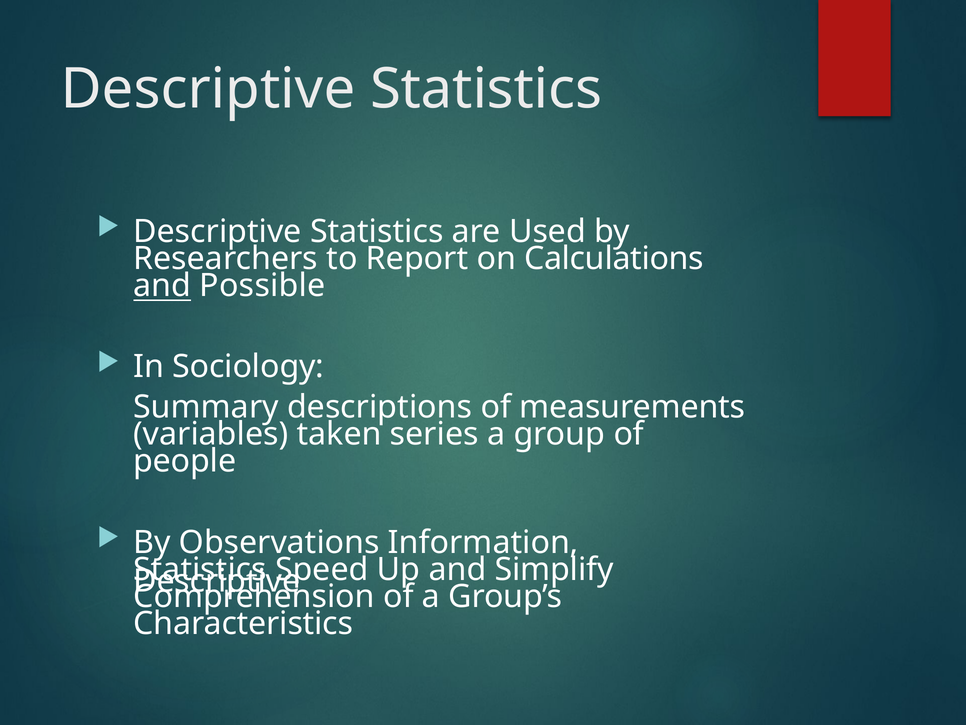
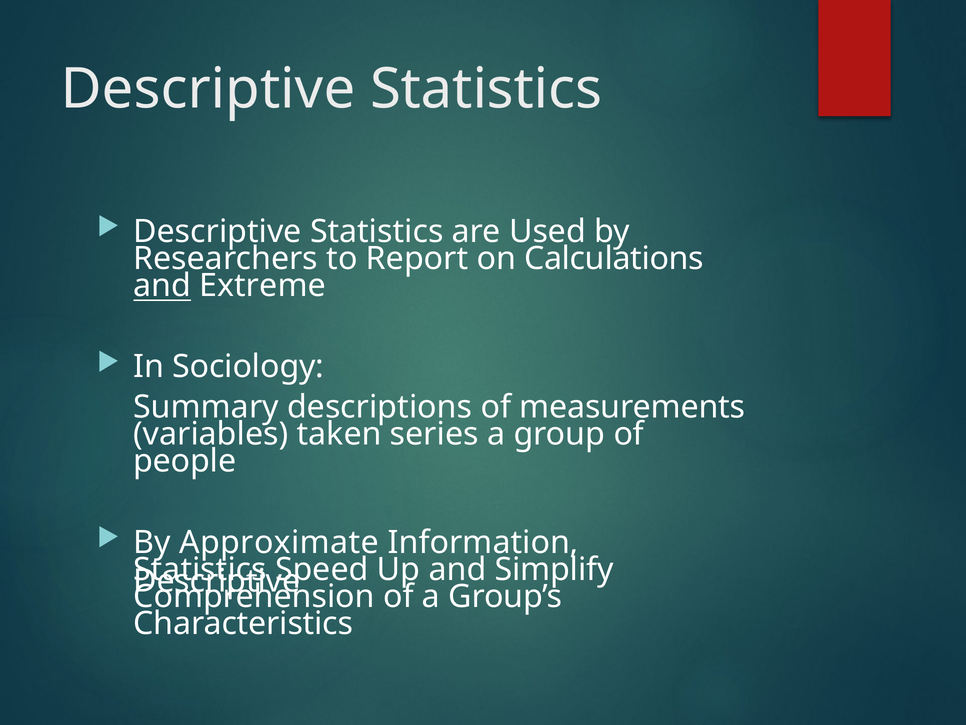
Possible: Possible -> Extreme (263, 285)
Observations: Observations -> Approximate (279, 542)
